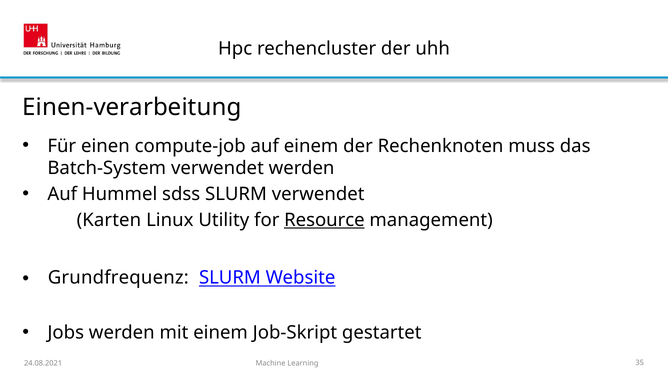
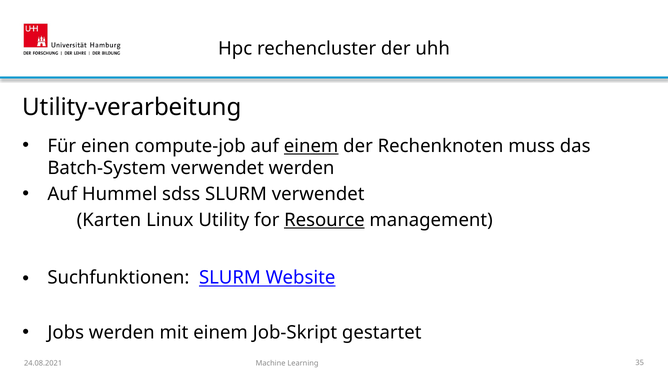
Einen-verarbeitung: Einen-verarbeitung -> Utility-verarbeitung (132, 107)
einem underline: none -> present (311, 146)
Grundfrequenz: Grundfrequenz -> Suchfunktionen (118, 277)
